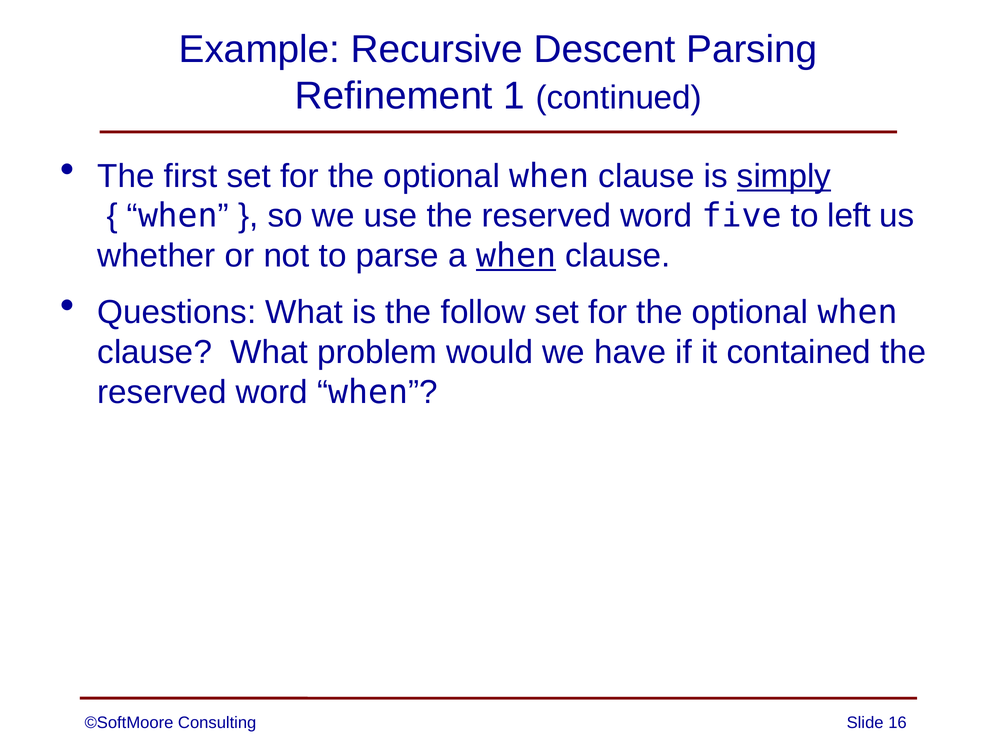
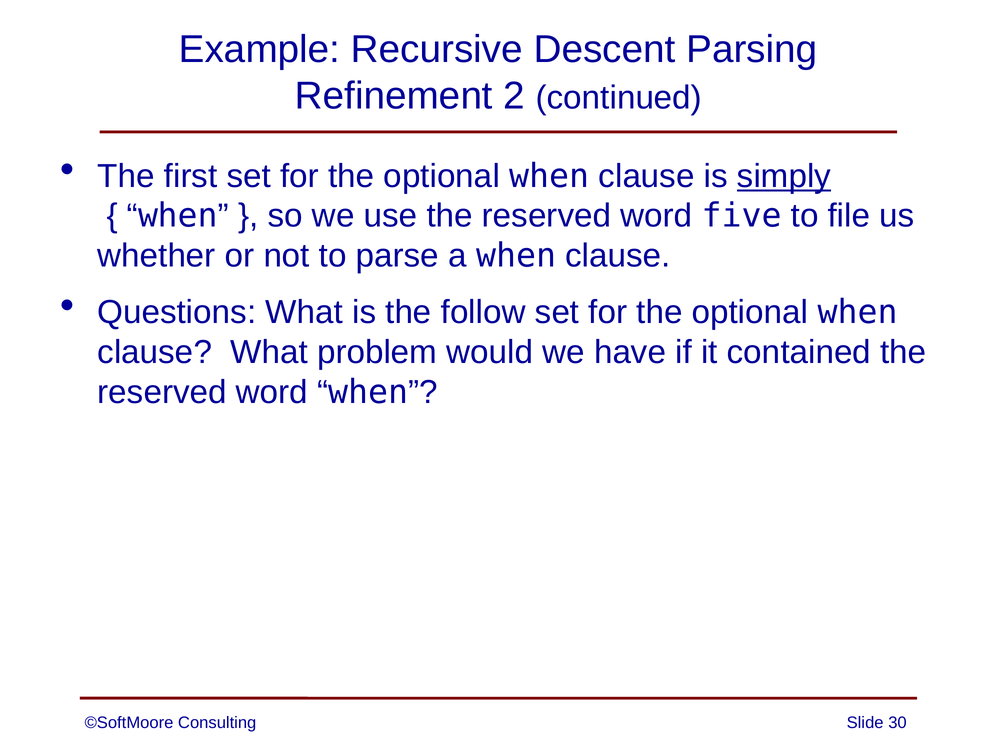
1: 1 -> 2 (514, 96)
left: left -> file (849, 216)
when underline: present -> none (516, 256)
16: 16 -> 30 (897, 722)
